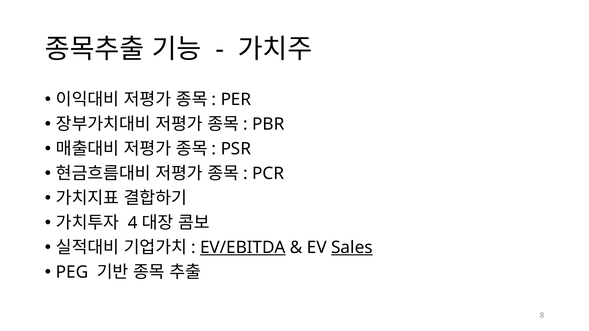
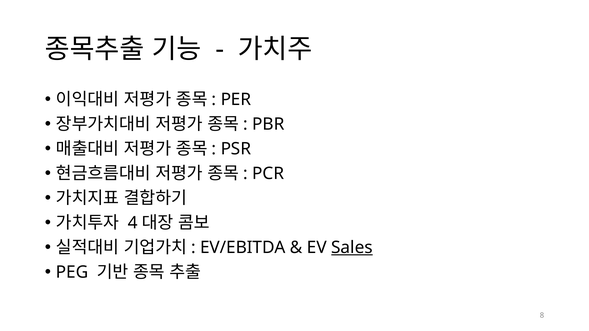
EV/EBITDA underline: present -> none (243, 248)
